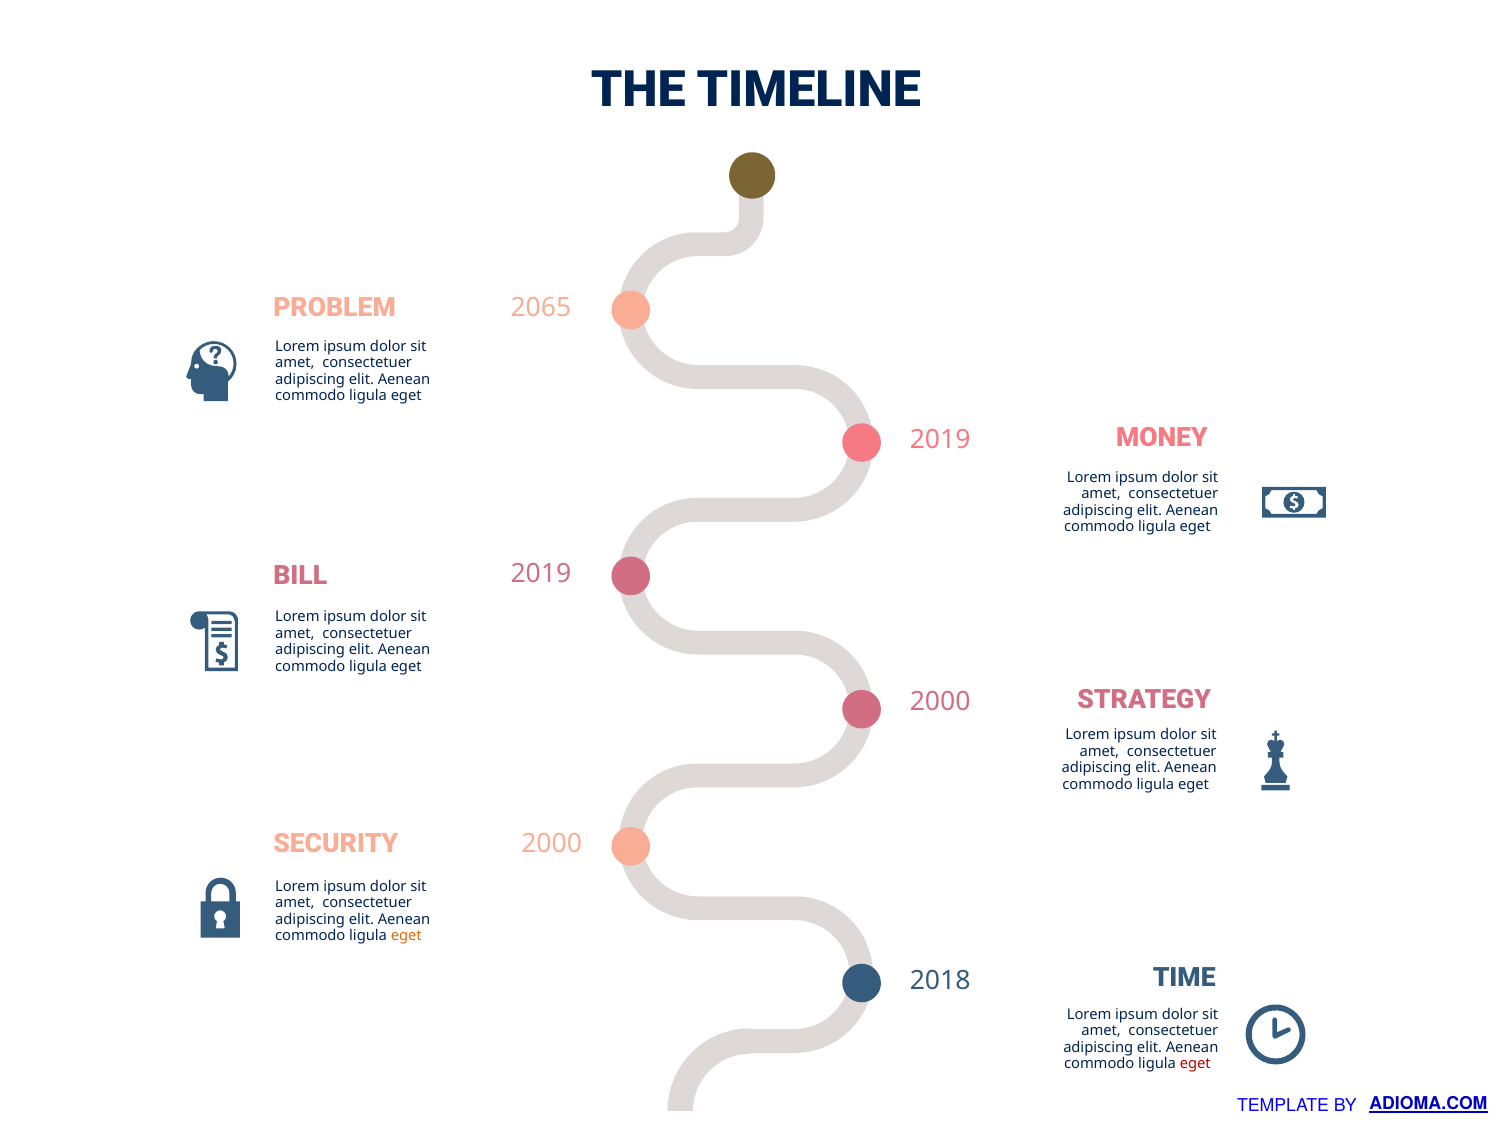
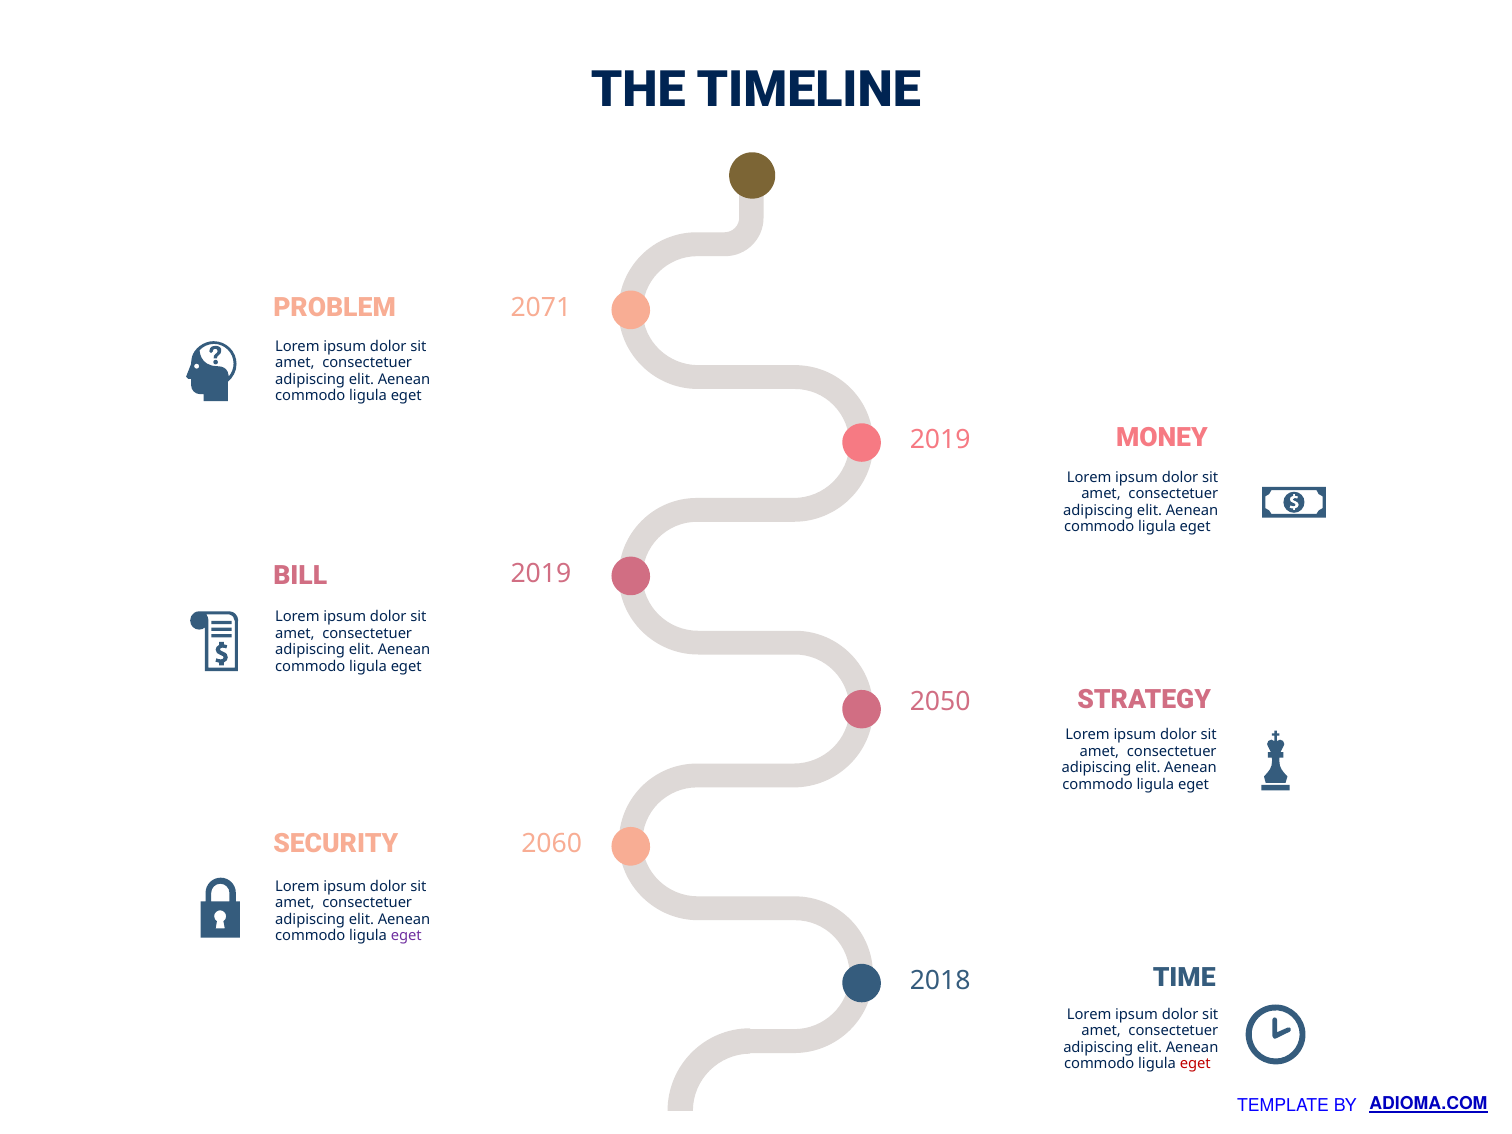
2065: 2065 -> 2071 (541, 307)
2000: 2000 -> 2050 (940, 702)
2000: 2000 -> 2060 (552, 844)
eget colour: orange -> purple (406, 936)
